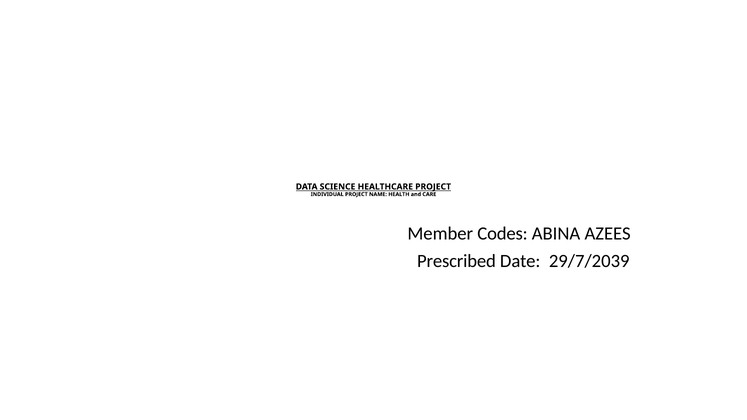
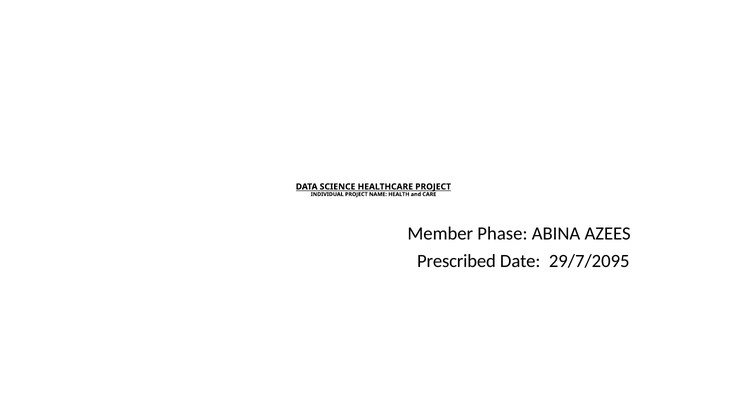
Codes: Codes -> Phase (502, 233)
29/7/2039: 29/7/2039 -> 29/7/2095 (589, 261)
